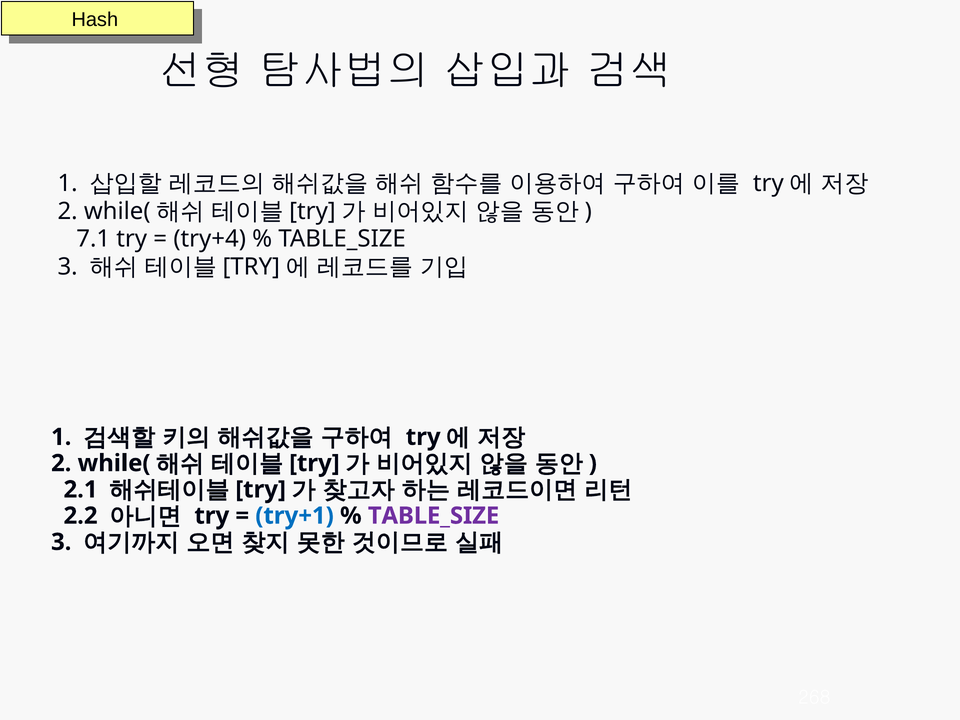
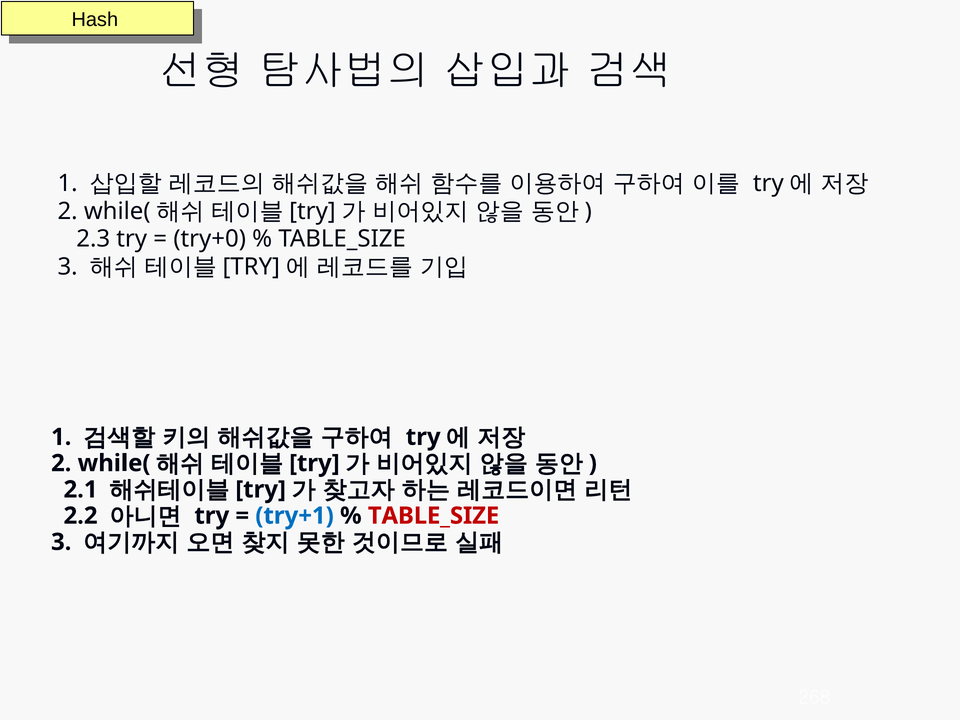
7.1: 7.1 -> 2.3 (93, 239)
try+4: try+4 -> try+0 (210, 239)
TABLE_SIZE colour: purple -> red (434, 516)
